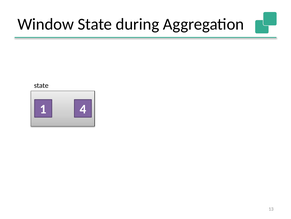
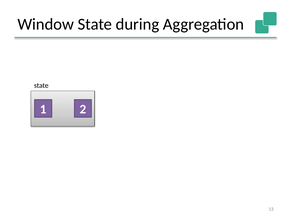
4: 4 -> 2 (83, 109)
